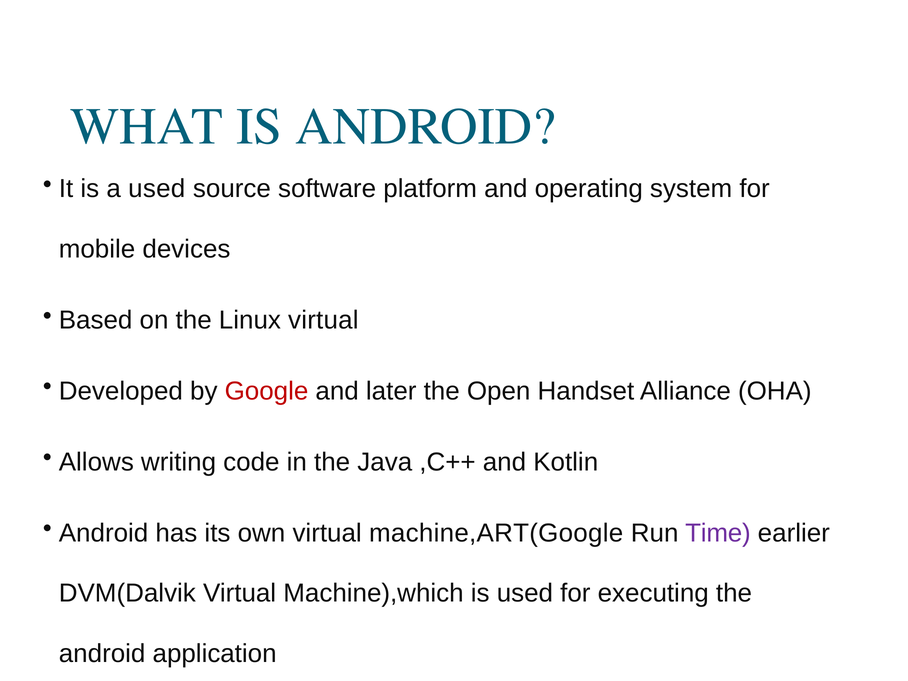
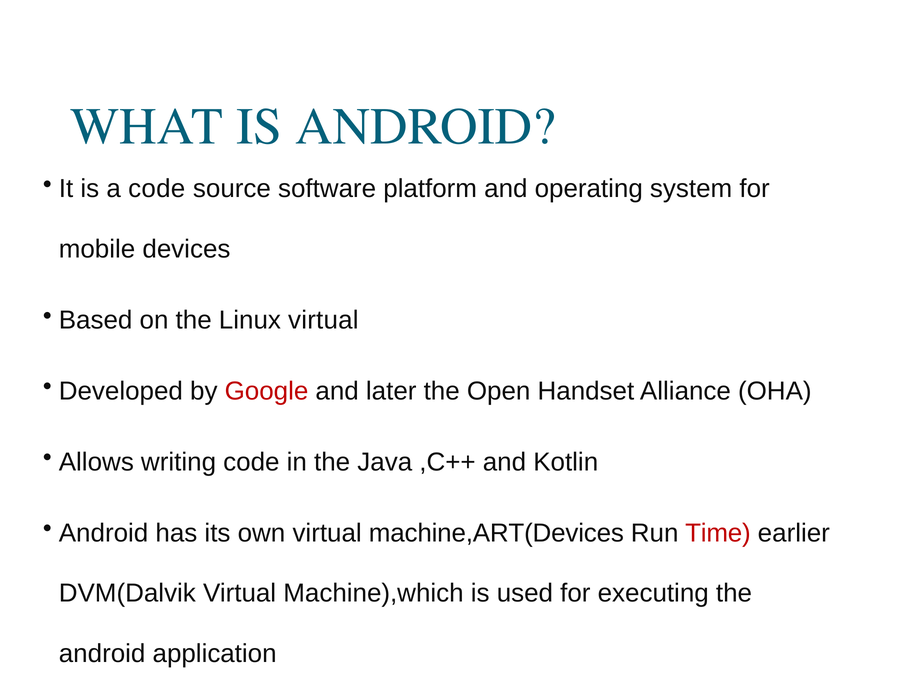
a used: used -> code (157, 189)
machine,ART(Google: machine,ART(Google -> machine,ART(Devices (496, 533)
Time colour: purple -> red (718, 533)
